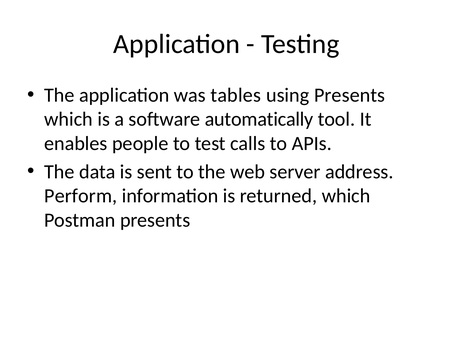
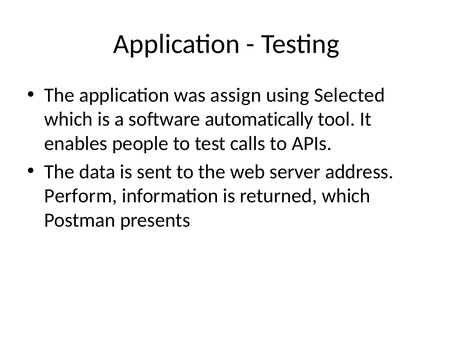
tables: tables -> assign (236, 95)
using Presents: Presents -> Selected (350, 95)
